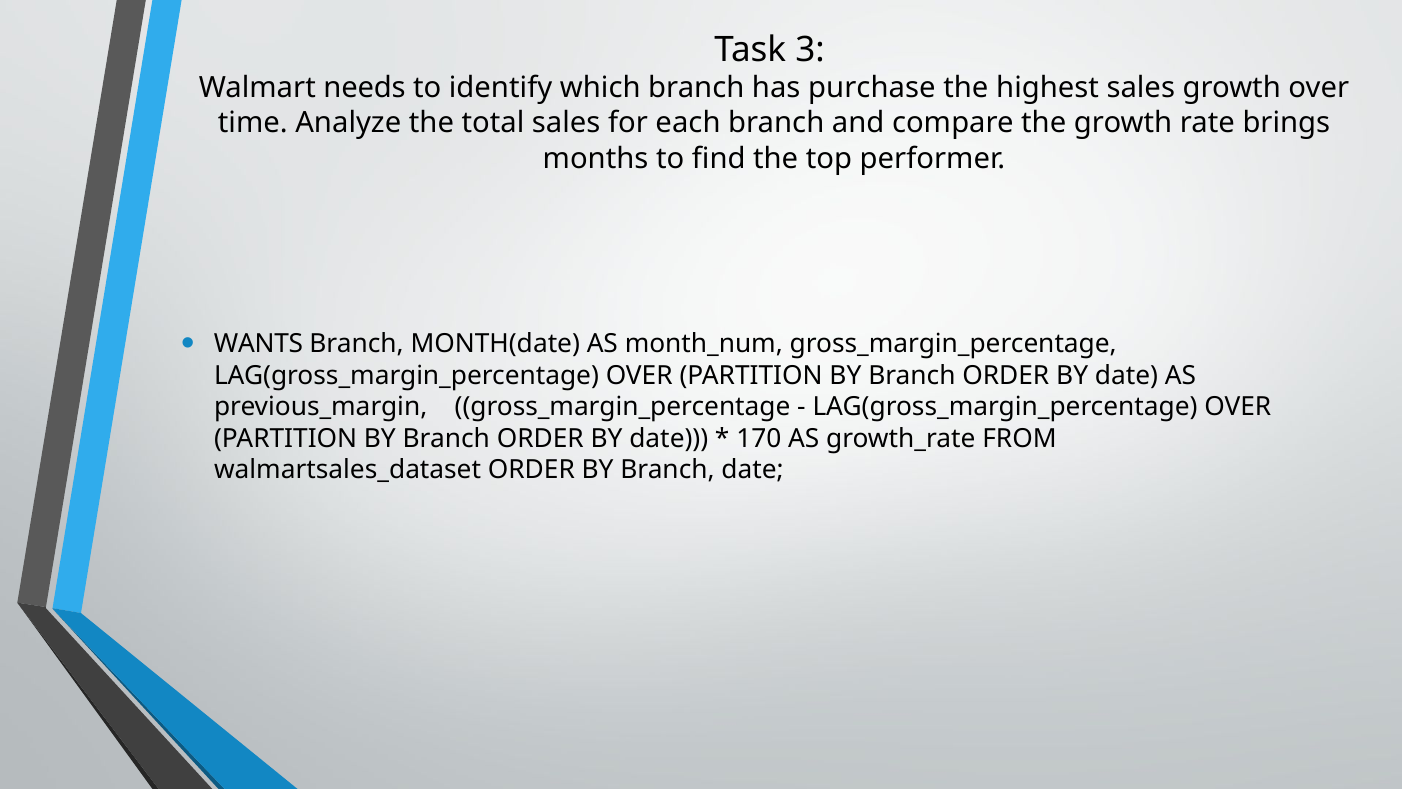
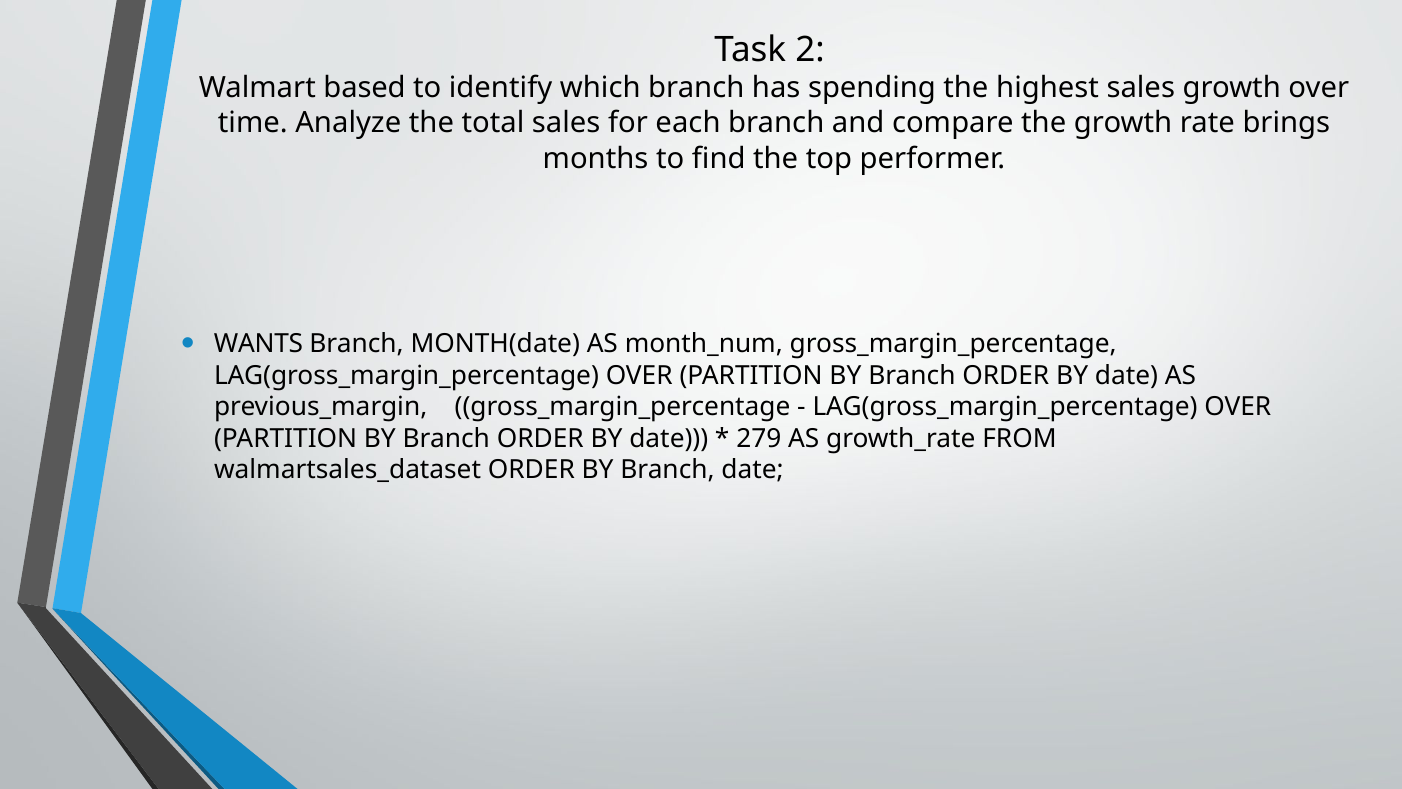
3: 3 -> 2 (810, 50)
needs: needs -> based (365, 88)
purchase: purchase -> spending (872, 88)
170: 170 -> 279 (759, 438)
